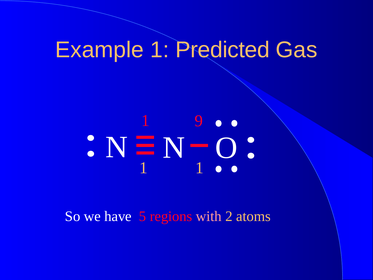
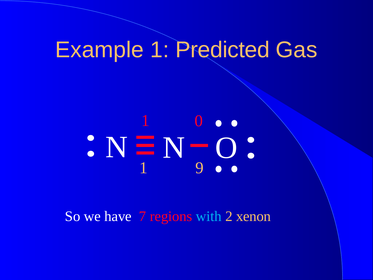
9: 9 -> 0 (199, 121)
1 1: 1 -> 9 (200, 168)
5: 5 -> 7 (143, 216)
with colour: pink -> light blue (209, 216)
atoms: atoms -> xenon (254, 216)
